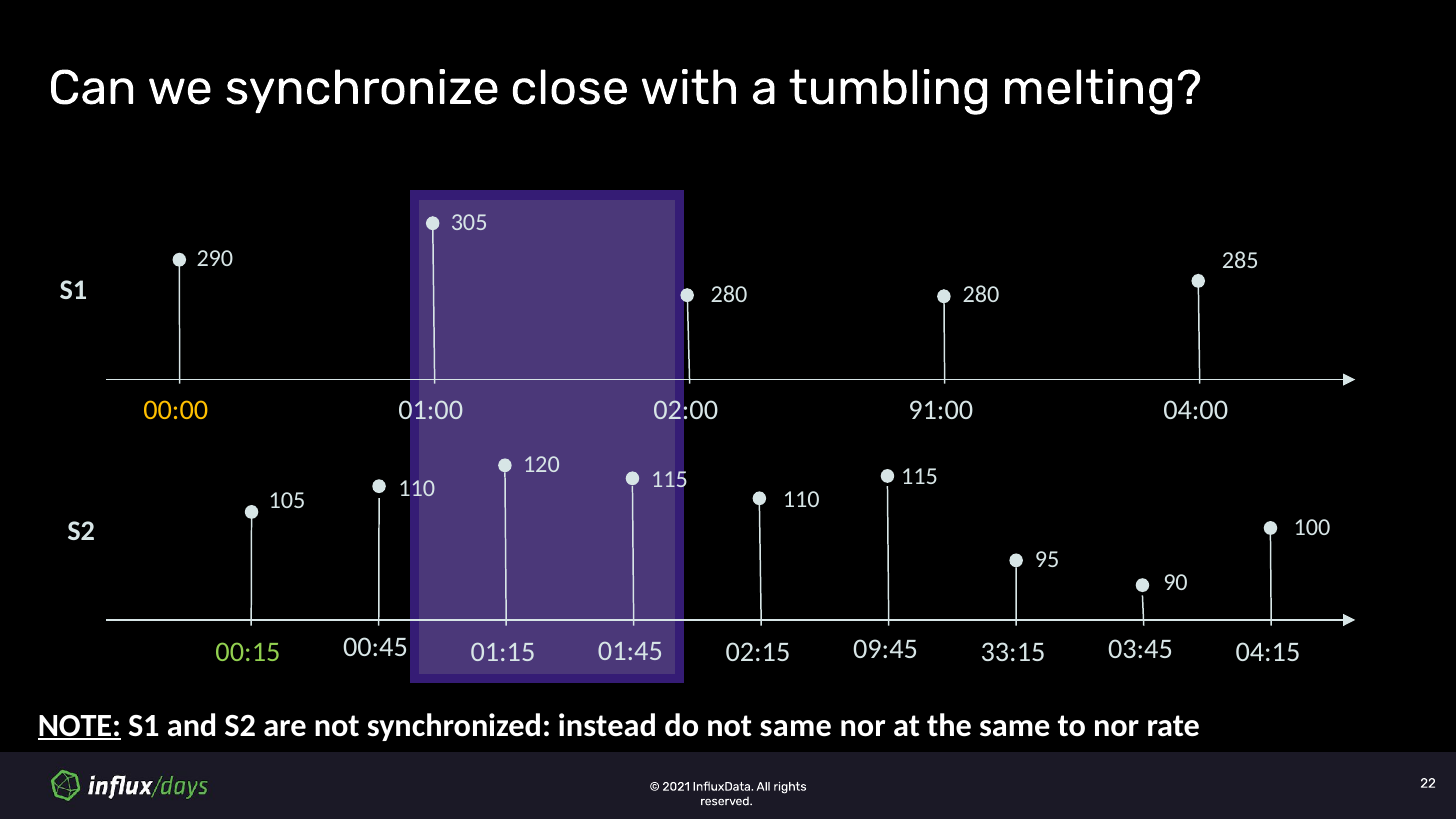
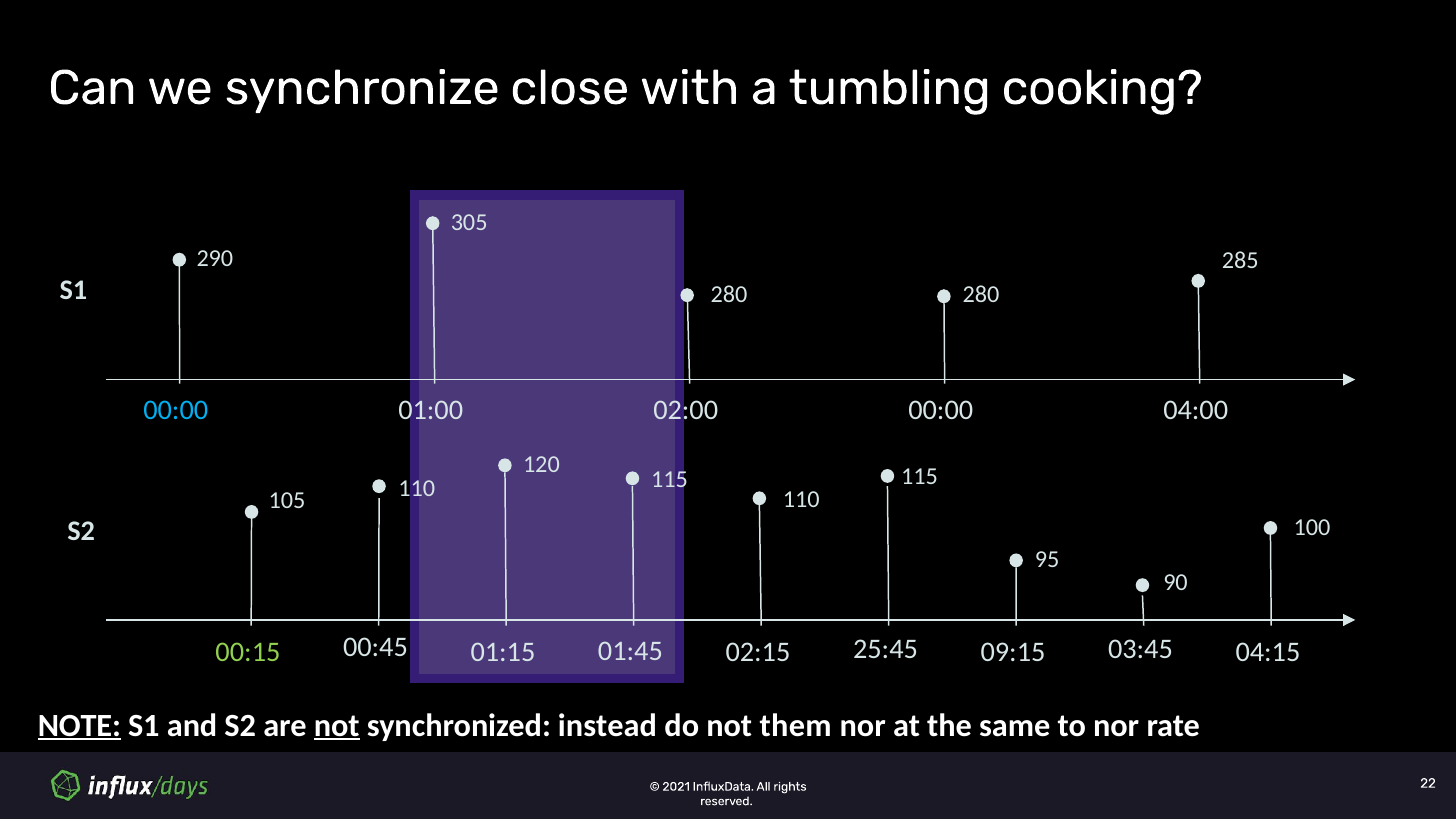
melting: melting -> cooking (1102, 88)
00:00 colour: yellow -> light blue (176, 410)
02:00 91:00: 91:00 -> 00:00 (941, 410)
09:45: 09:45 -> 25:45 (886, 649)
33:15: 33:15 -> 09:15 (1013, 652)
not underline: none -> present (337, 725)
not same: same -> them (796, 725)
